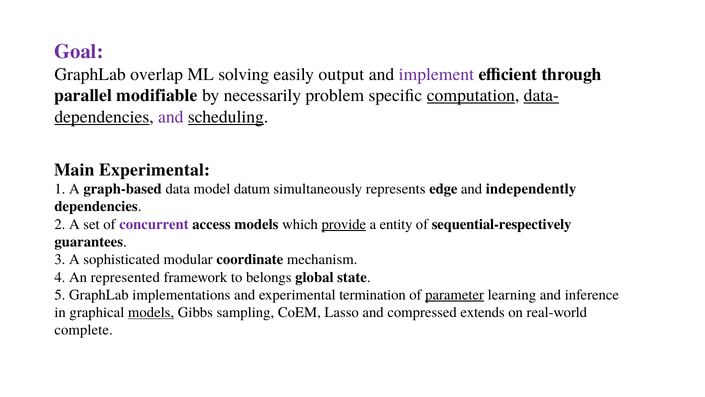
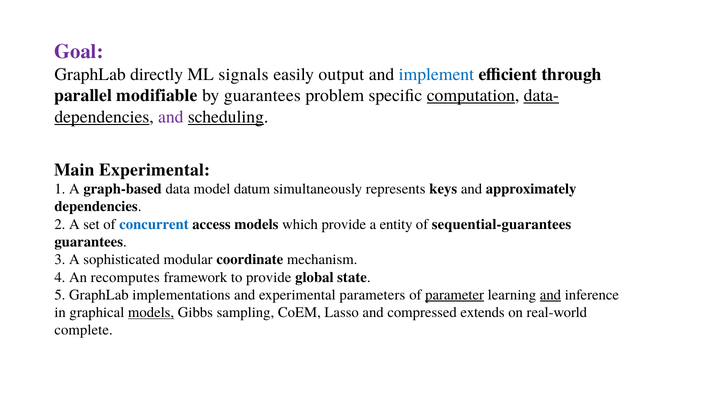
overlap: overlap -> directly (157, 74)
solving: solving -> signals (244, 74)
implement colour: purple -> blue (436, 74)
by necessarily: necessarily -> guarantees (262, 95)
edge: edge -> keys (443, 189)
independently: independently -> approximately (531, 189)
concurrent colour: purple -> blue (154, 224)
provide underline: present -> none (344, 224)
sequential-respectively: sequential-respectively -> sequential-guarantees (501, 224)
represented: represented -> recomputes (125, 277)
to belongs: belongs -> provide (269, 277)
termination: termination -> parameters (372, 294)
and underline: none -> present (550, 294)
